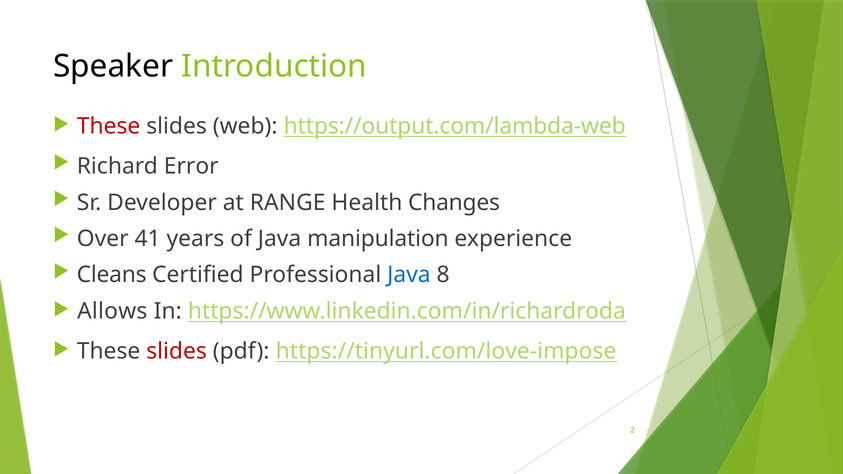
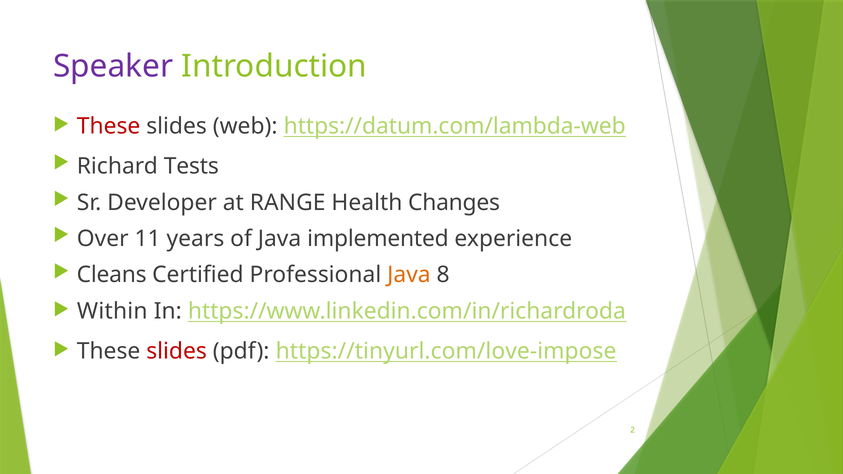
Speaker colour: black -> purple (113, 66)
https://output.com/lambda-web: https://output.com/lambda-web -> https://datum.com/lambda-web (455, 126)
Error: Error -> Tests (191, 166)
41: 41 -> 11 (148, 239)
manipulation: manipulation -> implemented (378, 239)
Java colour: blue -> orange (409, 275)
Allows: Allows -> Within (112, 311)
